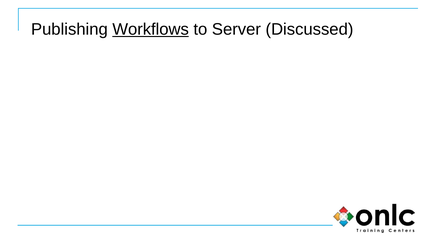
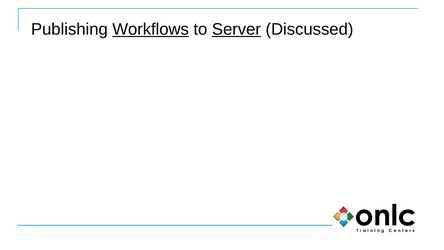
Server underline: none -> present (236, 29)
